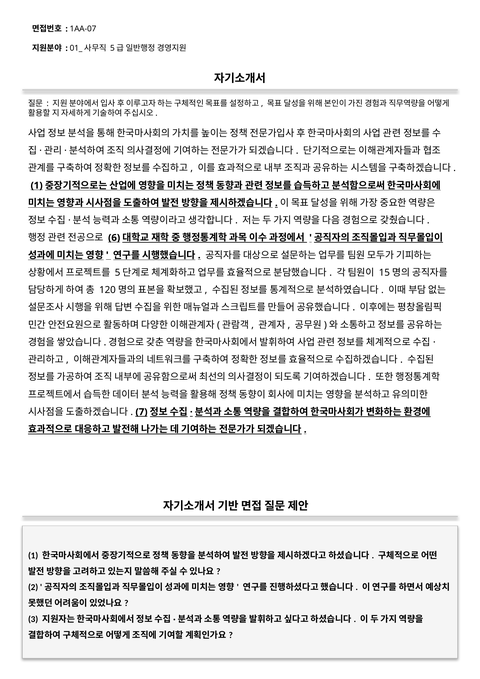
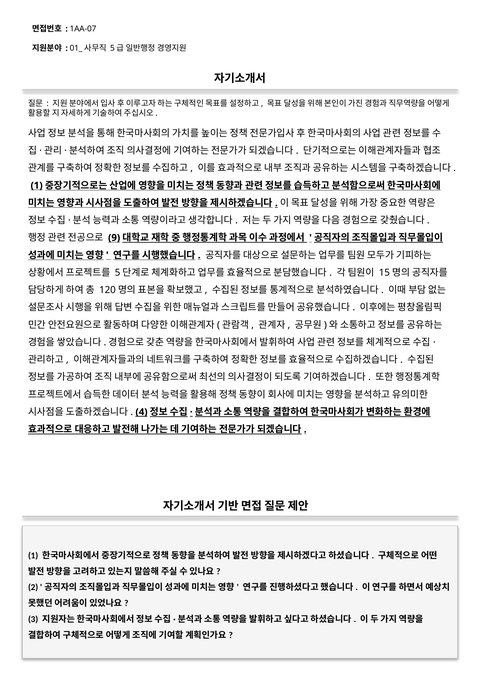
6: 6 -> 9 (114, 238)
7: 7 -> 4 (142, 412)
